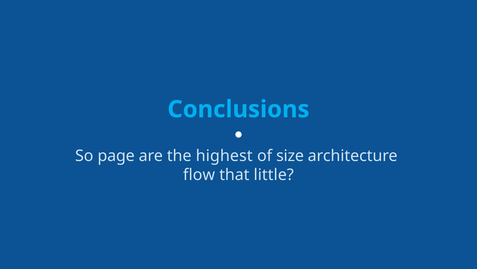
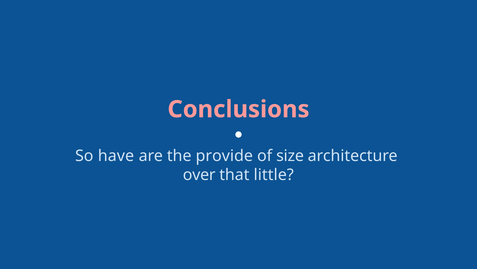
Conclusions colour: light blue -> pink (238, 109)
page: page -> have (116, 156)
highest: highest -> provide (224, 156)
flow: flow -> over (199, 175)
